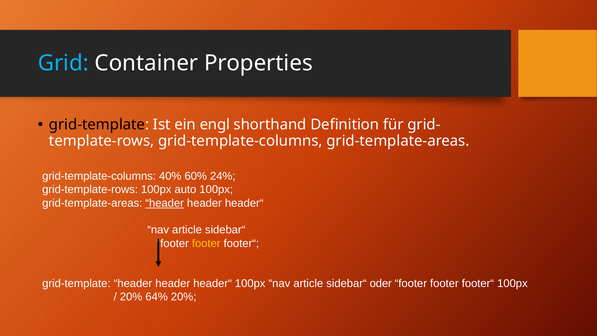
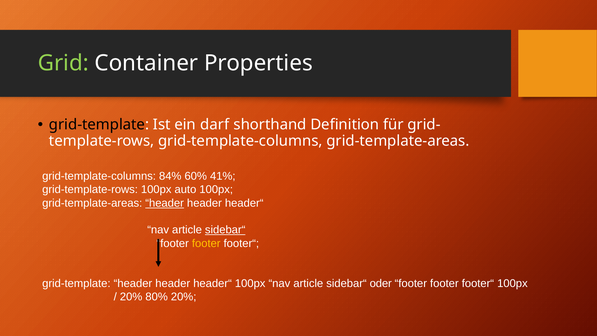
Grid colour: light blue -> light green (63, 63)
engl: engl -> darf (215, 125)
40%: 40% -> 84% (170, 176)
24%: 24% -> 41% (223, 176)
sidebar“ underline: none -> present (225, 230)
64%: 64% -> 80% (157, 297)
